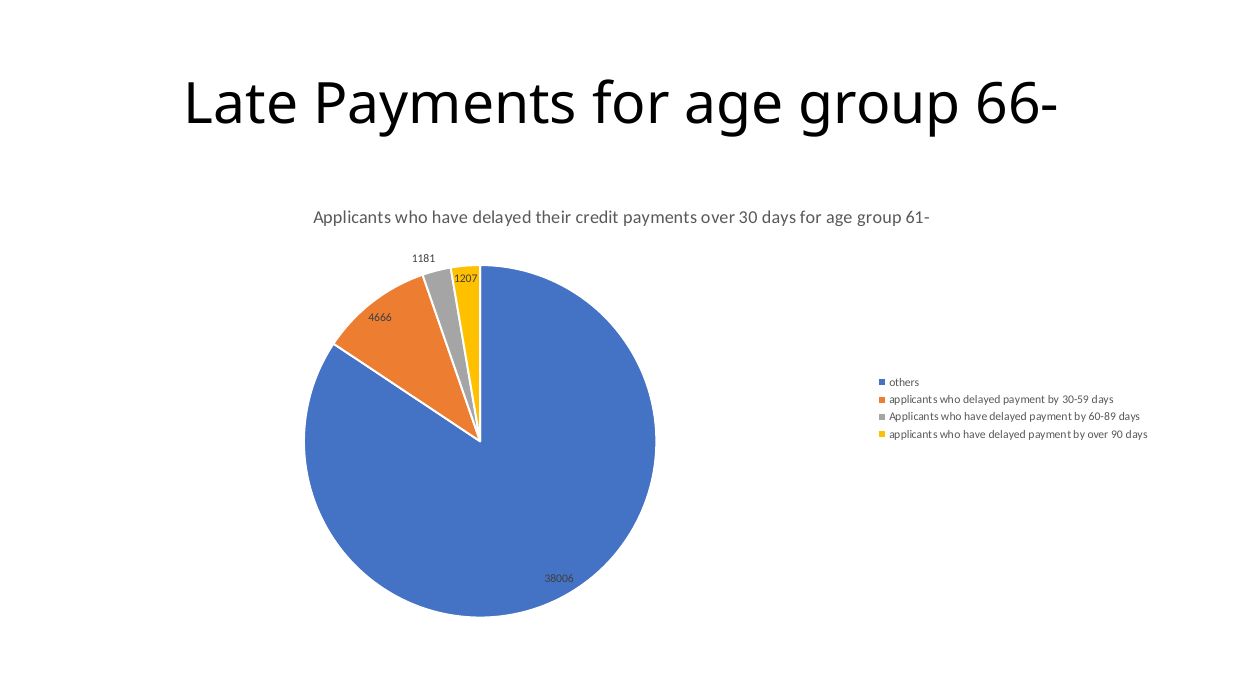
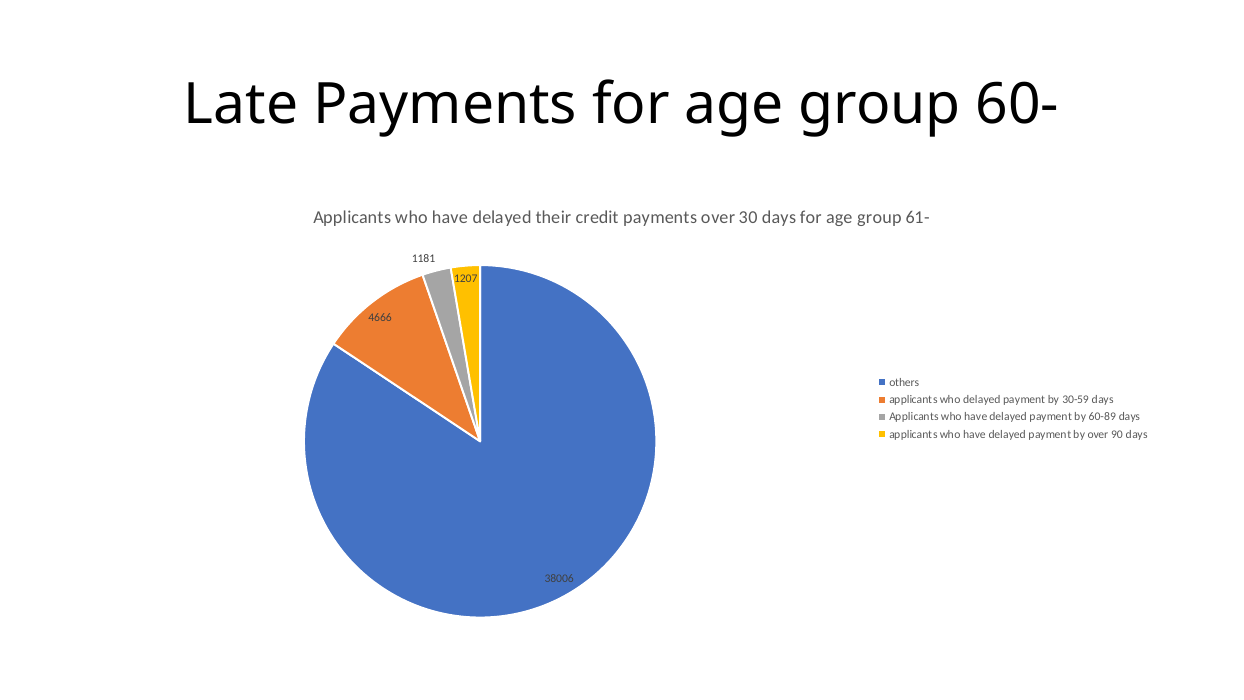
66-: 66- -> 60- (1017, 104)
